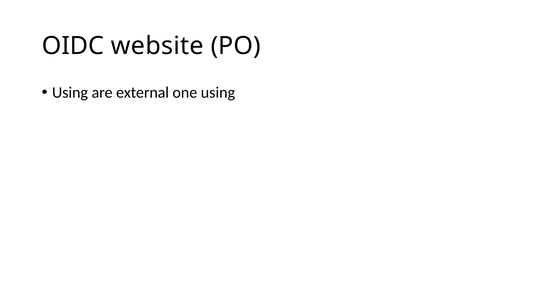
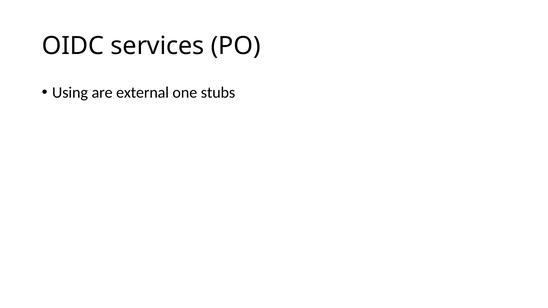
website: website -> services (157, 46)
one using: using -> stubs (218, 93)
